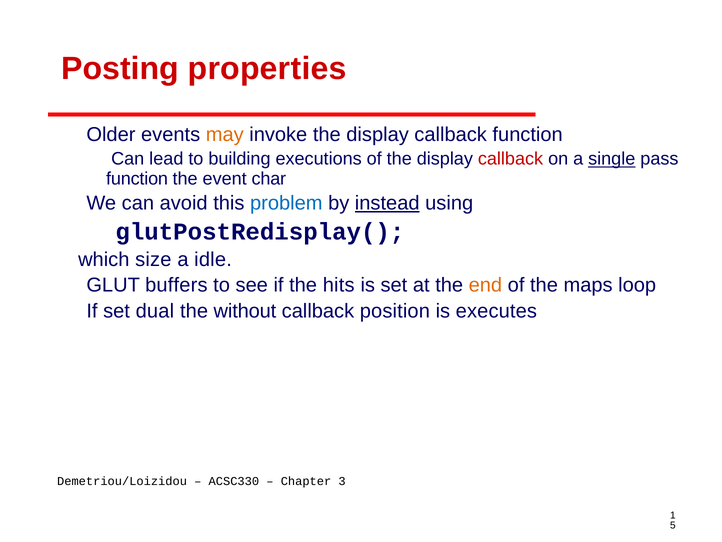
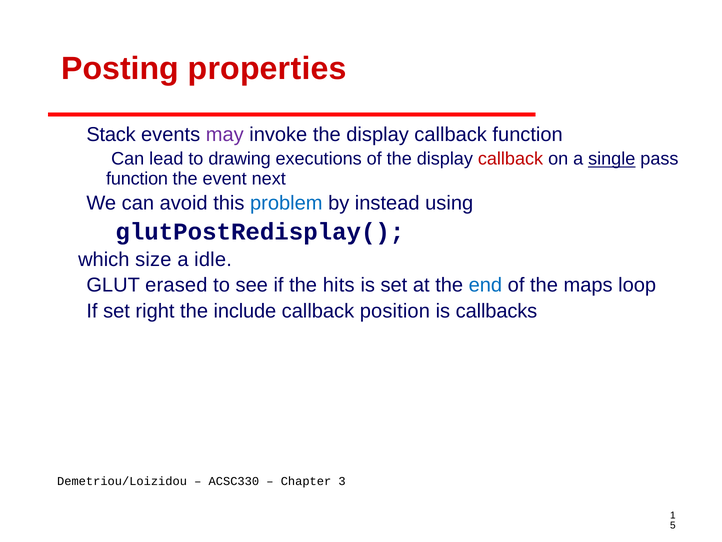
Older: Older -> Stack (111, 135)
may colour: orange -> purple (225, 135)
building: building -> drawing (240, 159)
char: char -> next (269, 178)
instead underline: present -> none (387, 203)
buffers: buffers -> erased (176, 285)
end colour: orange -> blue (485, 285)
dual: dual -> right (155, 311)
without: without -> include (245, 311)
executes: executes -> callbacks (497, 311)
